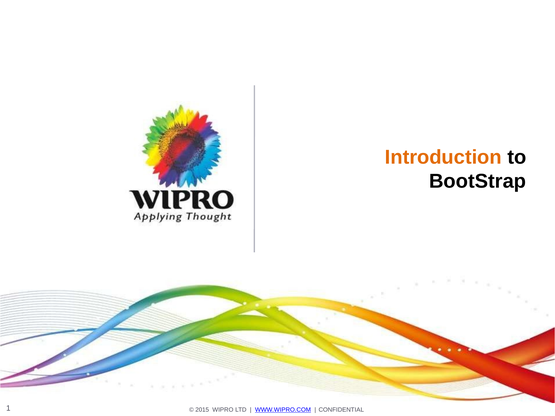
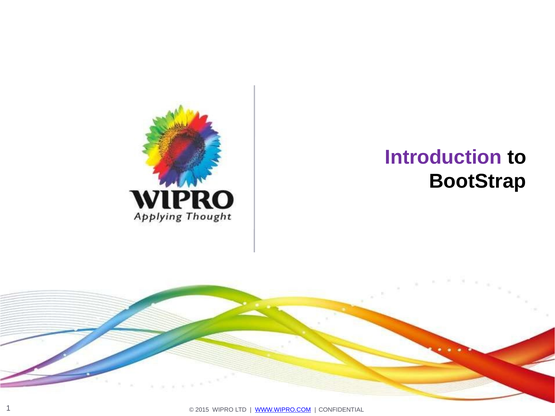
Introduction colour: orange -> purple (443, 157)
